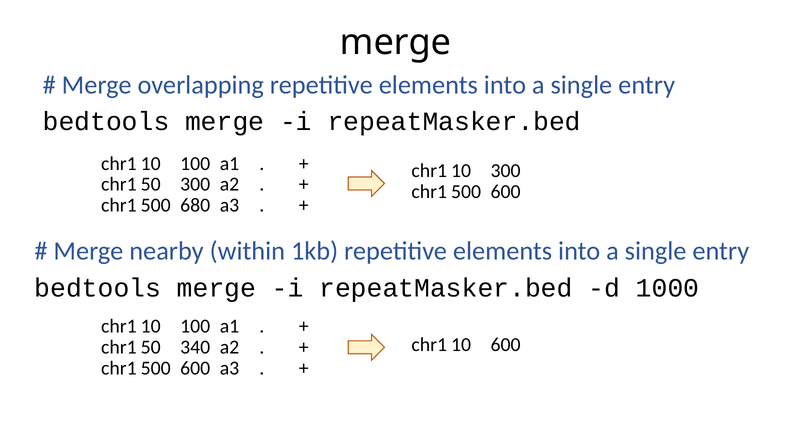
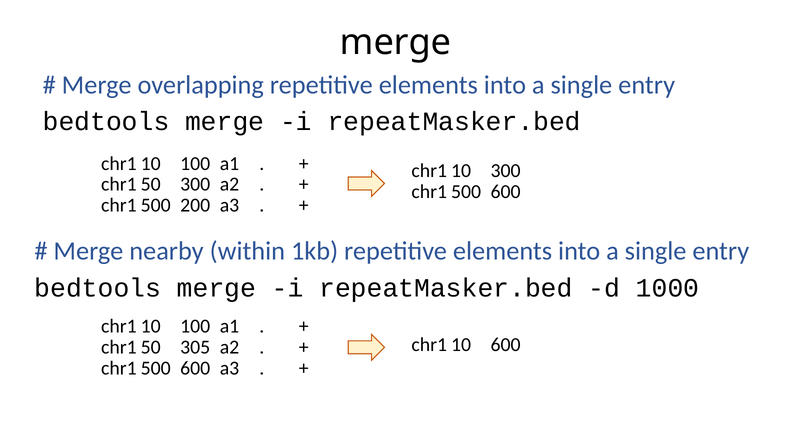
680: 680 -> 200 (195, 205)
340: 340 -> 305 (195, 347)
